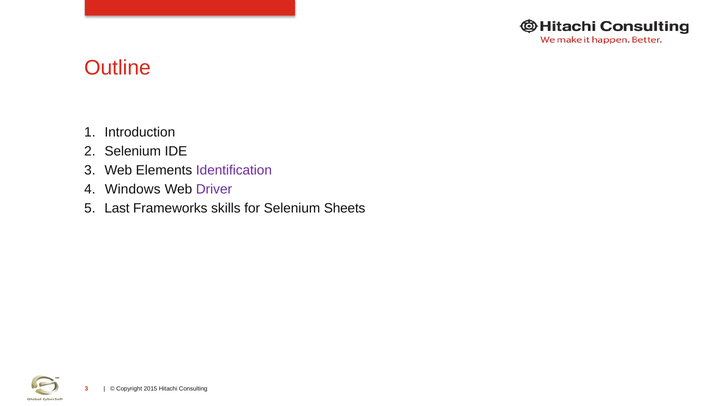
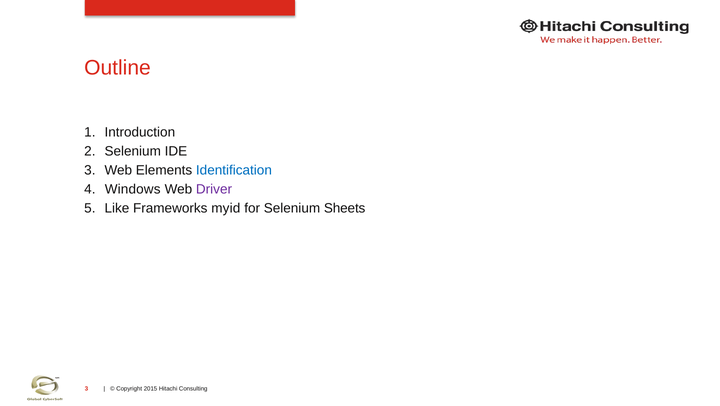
Identification colour: purple -> blue (234, 170)
Last: Last -> Like (117, 208)
skills: skills -> myid (226, 208)
